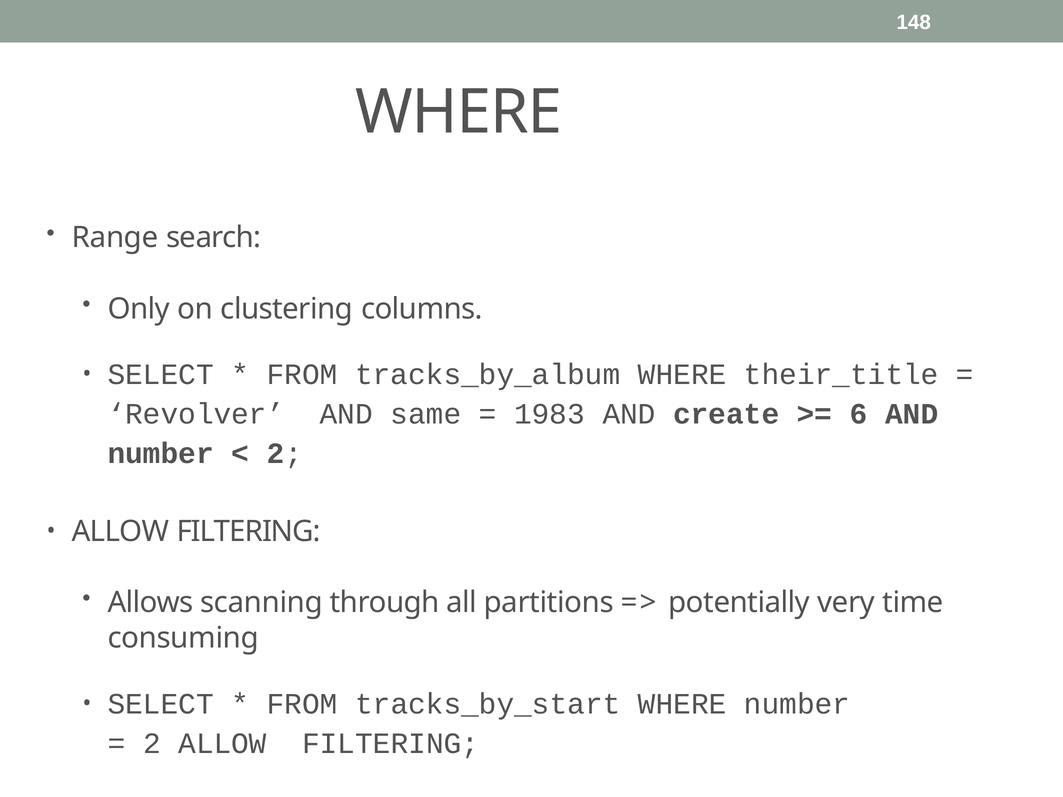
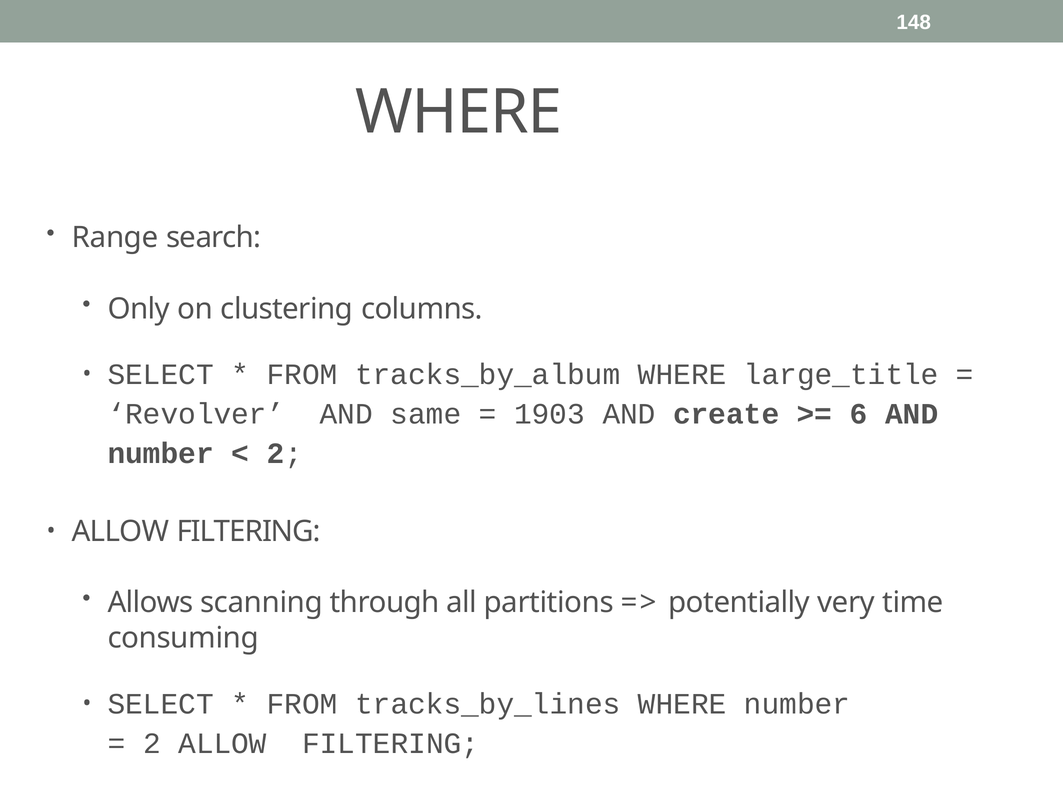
their_title: their_title -> large_title (841, 375)
1983: 1983 -> 1903 (549, 414)
tracks_by_start: tracks_by_start -> tracks_by_lines (488, 704)
